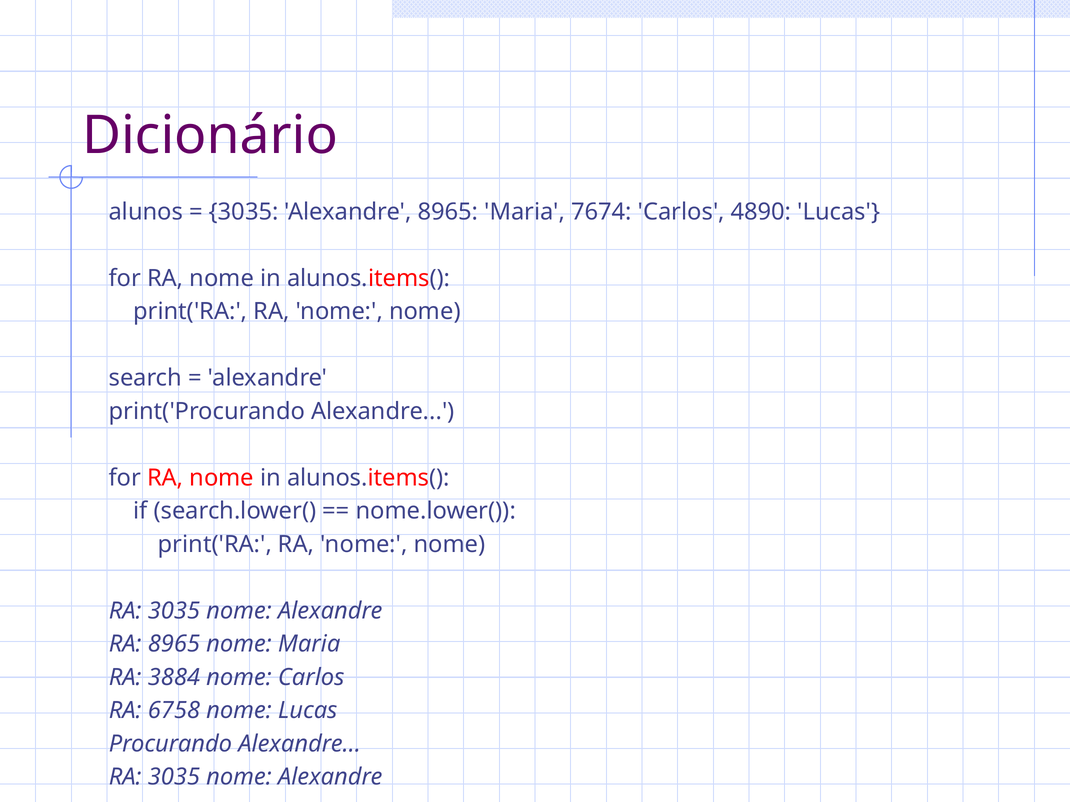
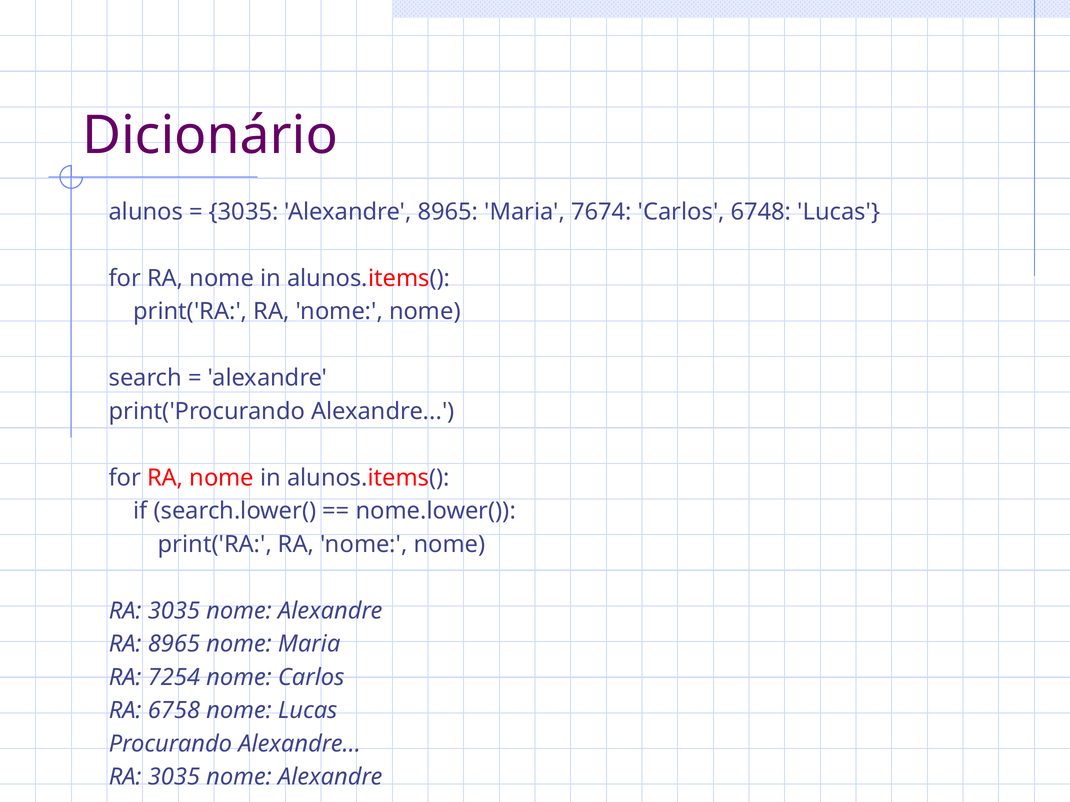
4890: 4890 -> 6748 (761, 212)
3884: 3884 -> 7254 (174, 678)
